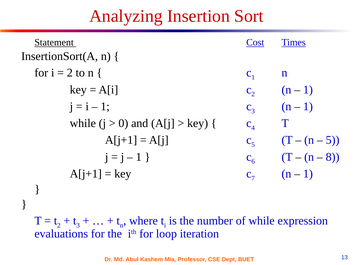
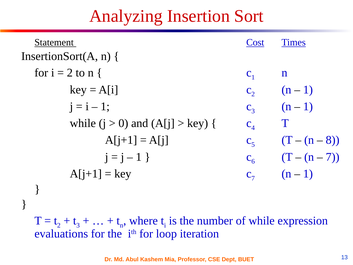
5: 5 -> 8 (333, 140)
8: 8 -> 7 (333, 157)
